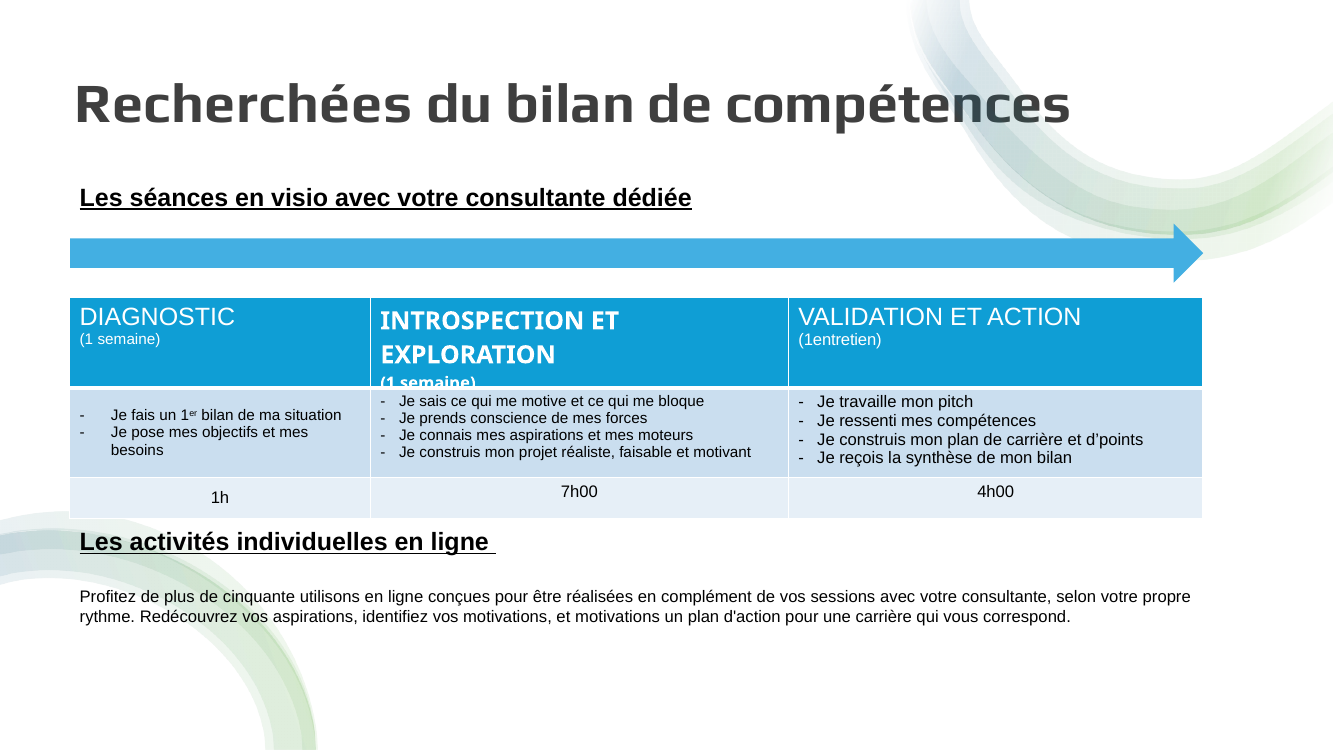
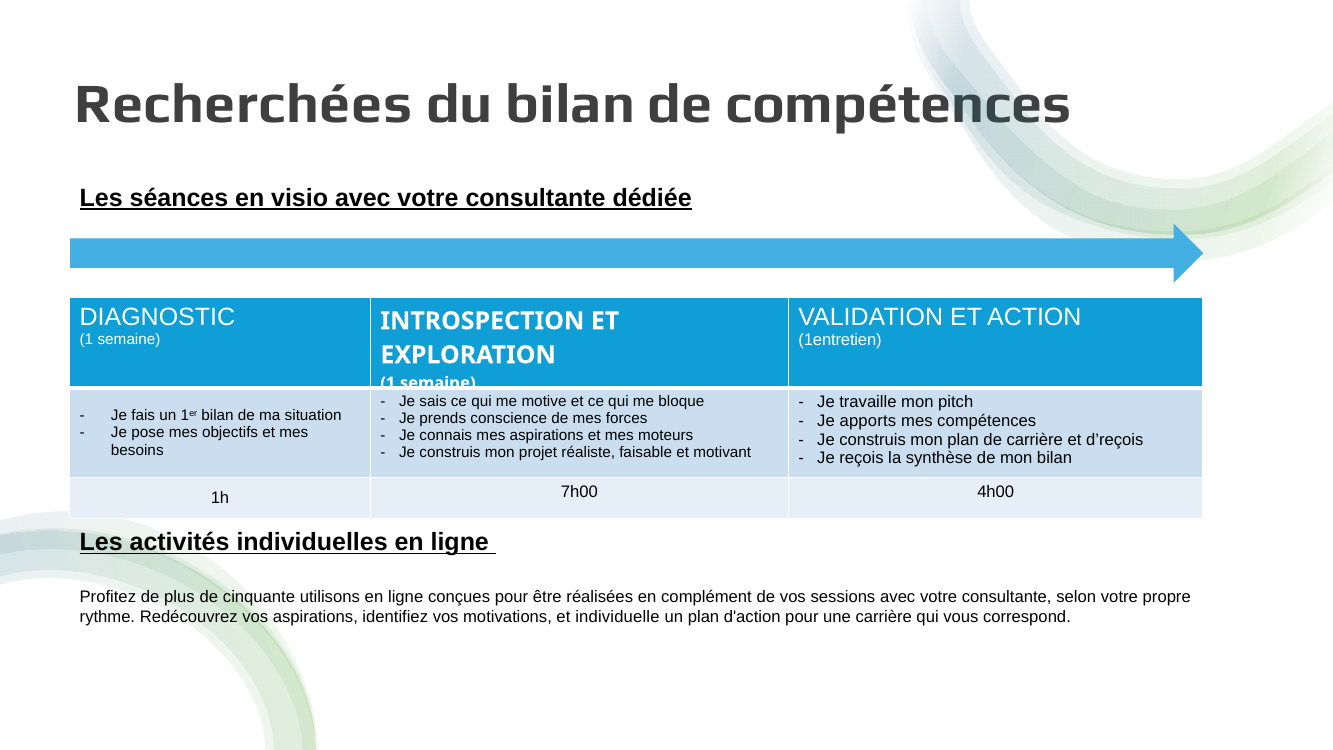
ressenti: ressenti -> apports (868, 421)
d’points: d’points -> d’reçois (1115, 440)
et motivations: motivations -> individuelle (617, 617)
